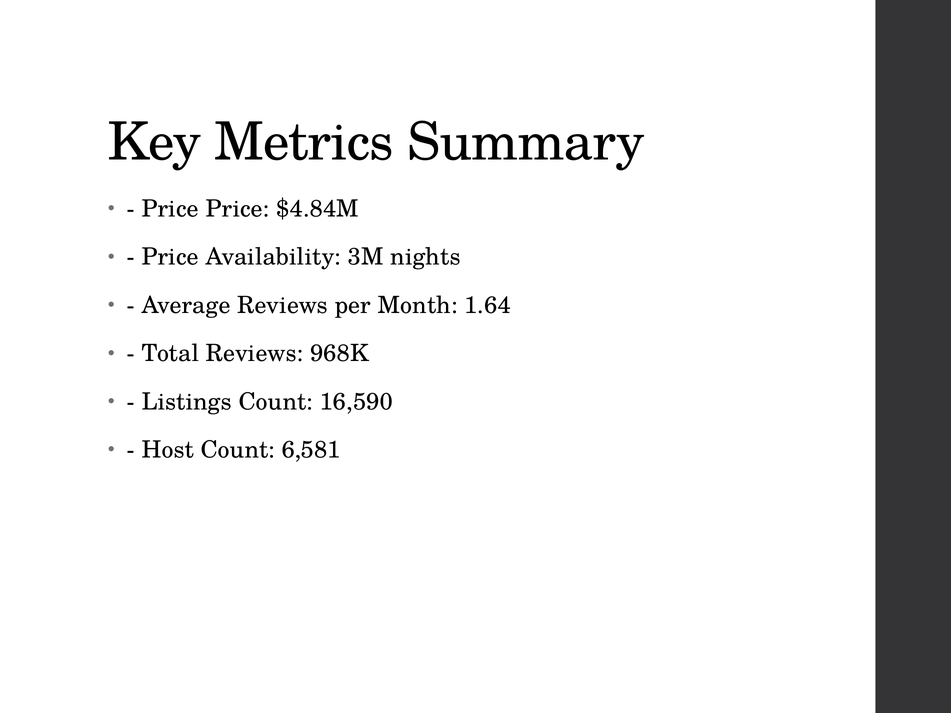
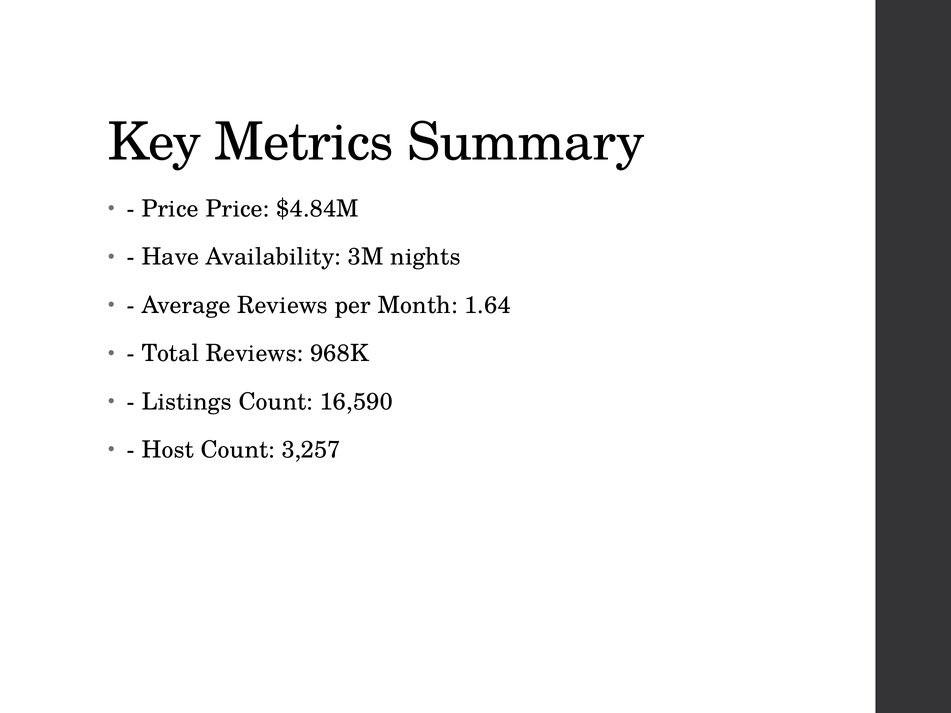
Price: Price -> Have (170, 257)
6,581: 6,581 -> 3,257 (311, 450)
